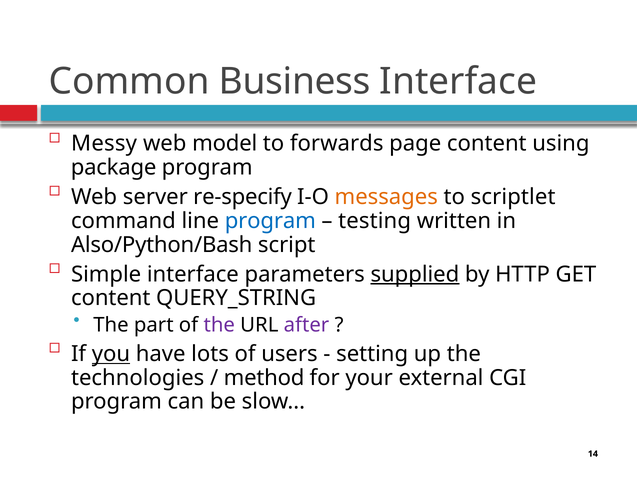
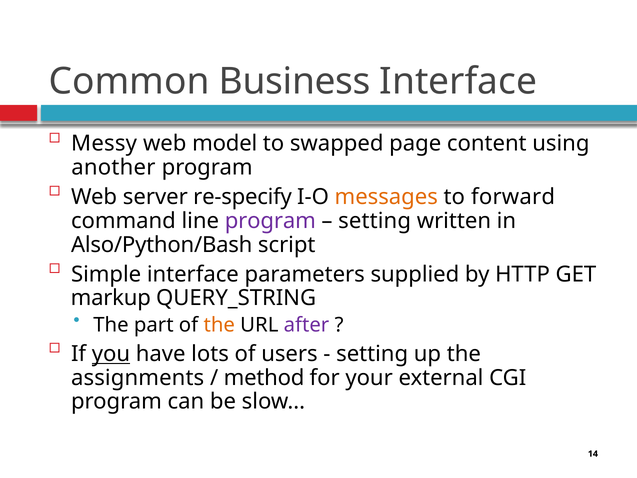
forwards: forwards -> swapped (337, 144)
package: package -> another (113, 167)
scriptlet: scriptlet -> forward (513, 197)
program colour: blue -> purple (270, 221)
testing: testing -> setting (375, 221)
supplied underline: present -> none (415, 274)
content: content -> markup (111, 298)
the colour: purple -> orange (219, 325)
technologies: technologies -> assignments (138, 378)
